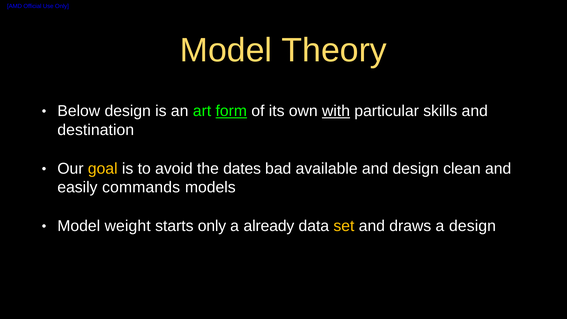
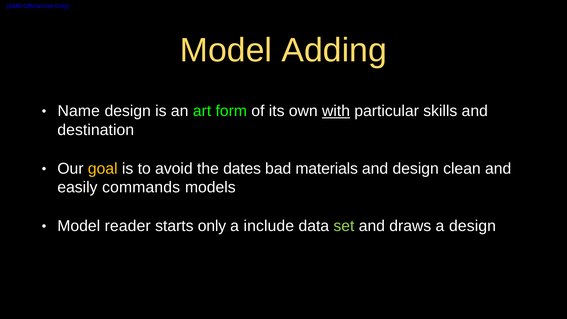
Theory: Theory -> Adding (334, 50)
Below: Below -> Name (79, 111)
form underline: present -> none (231, 111)
available: available -> materials (327, 168)
weight: weight -> reader (128, 226)
already: already -> include (269, 226)
set colour: yellow -> light green (344, 226)
